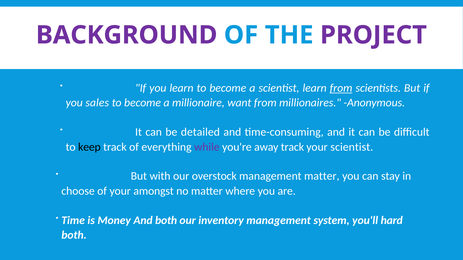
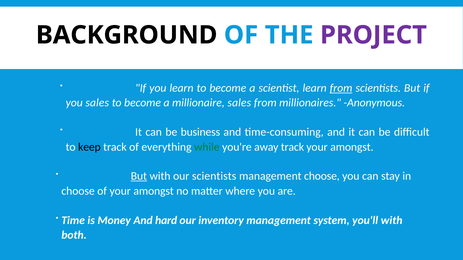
BACKGROUND colour: purple -> black (127, 35)
millionaire want: want -> sales (239, 103)
detailed: detailed -> business (200, 132)
while colour: purple -> green (207, 147)
scientist: scientist -> amongst (352, 147)
But underline: none -> present (139, 176)
our overstock: overstock -> scientists (214, 176)
management matter: matter -> choose (322, 176)
And both: both -> hard (166, 221)
you'll hard: hard -> with (392, 221)
